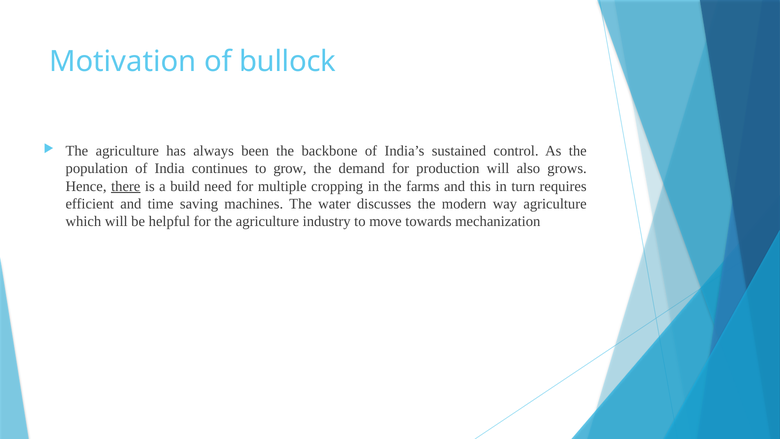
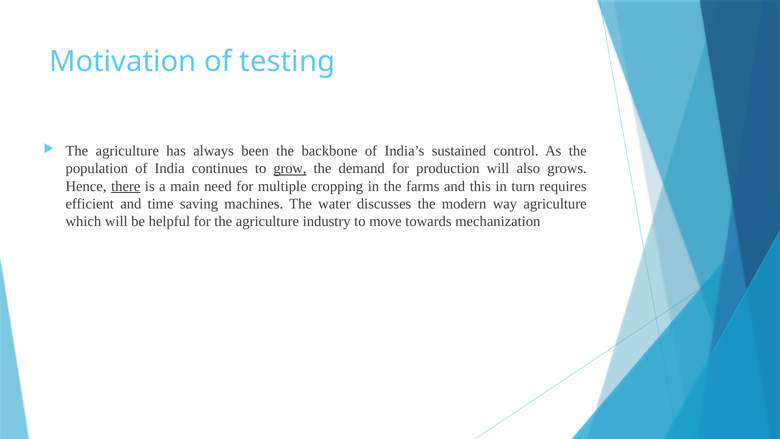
bullock: bullock -> testing (287, 62)
grow underline: none -> present (290, 169)
build: build -> main (185, 186)
